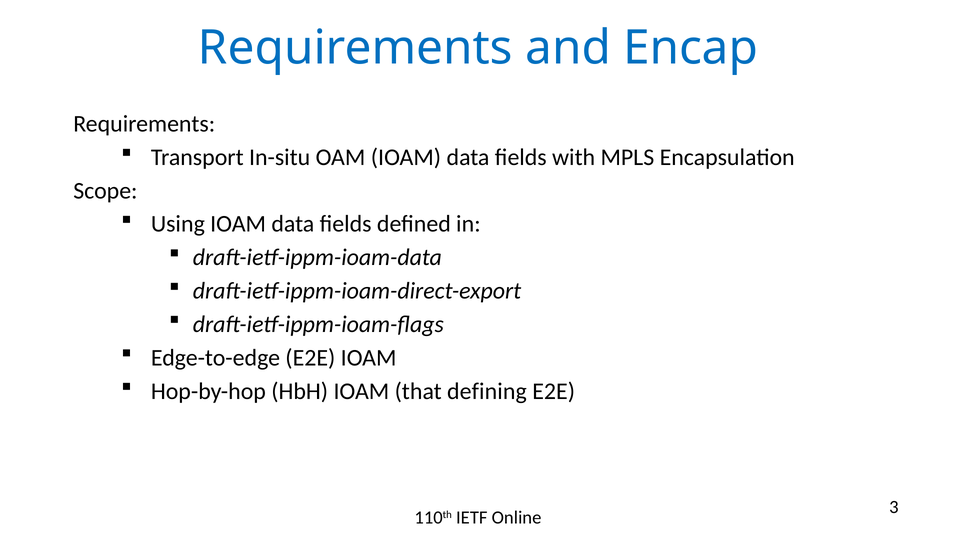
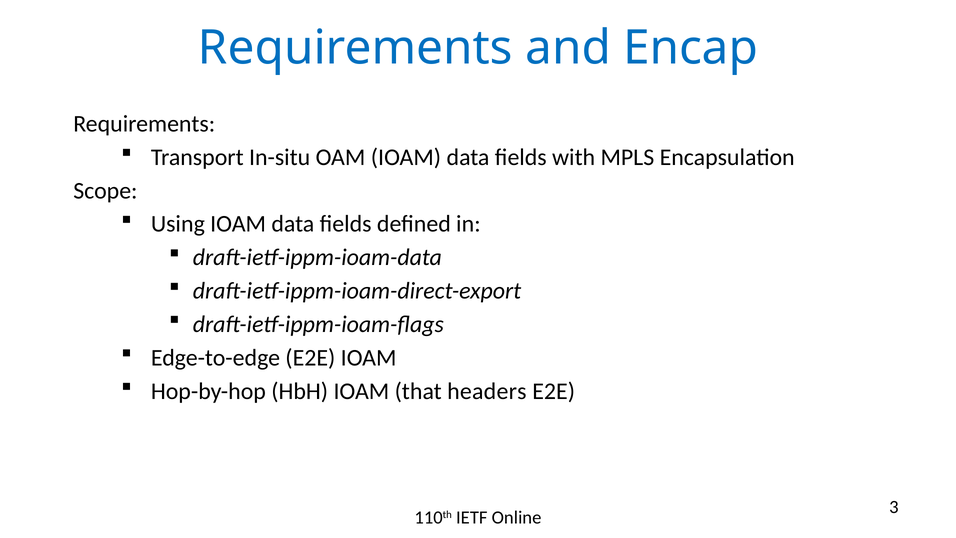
defining: defining -> headers (487, 391)
